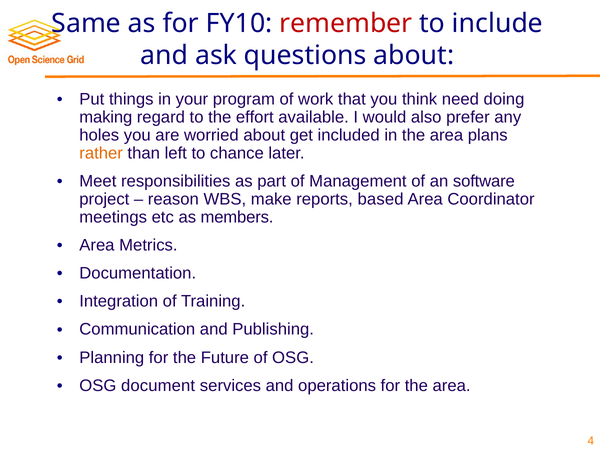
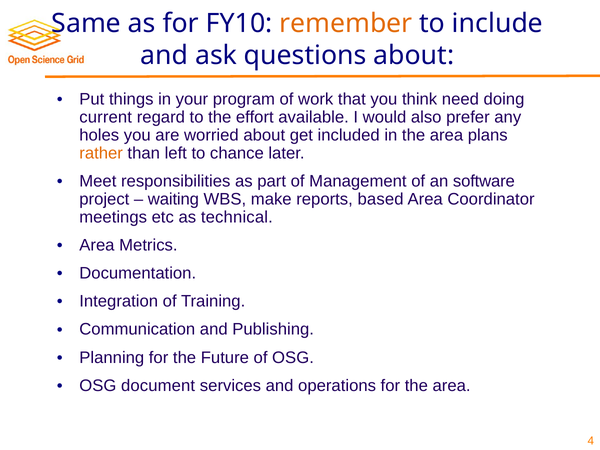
remember colour: red -> orange (346, 23)
making: making -> current (106, 117)
reason: reason -> waiting (173, 199)
members: members -> technical (237, 217)
